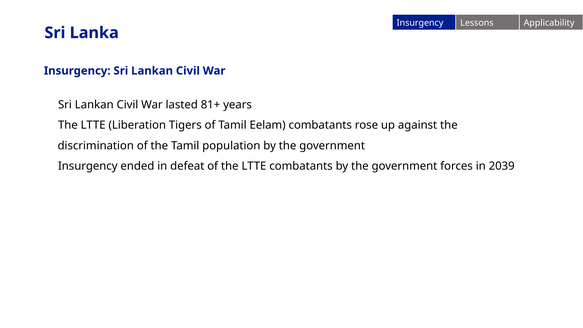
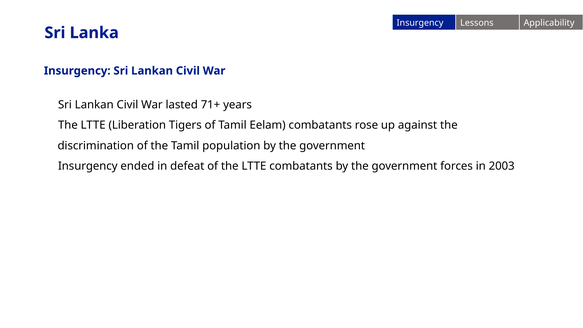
81+: 81+ -> 71+ (210, 105)
2039: 2039 -> 2003 (502, 166)
